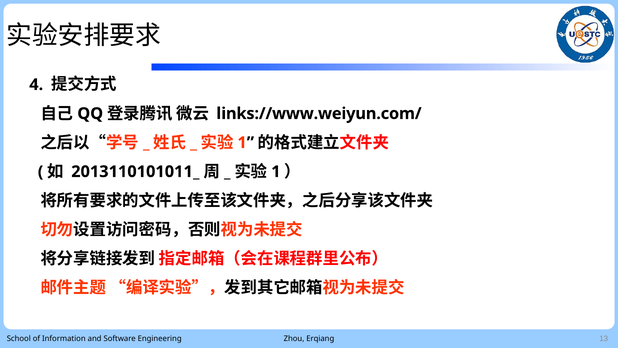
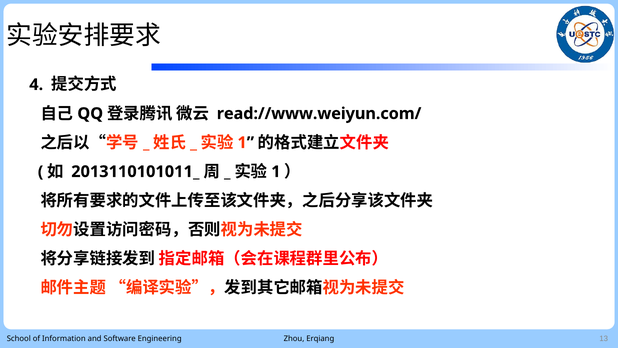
links://www.weiyun.com/: links://www.weiyun.com/ -> read://www.weiyun.com/ (319, 113)
